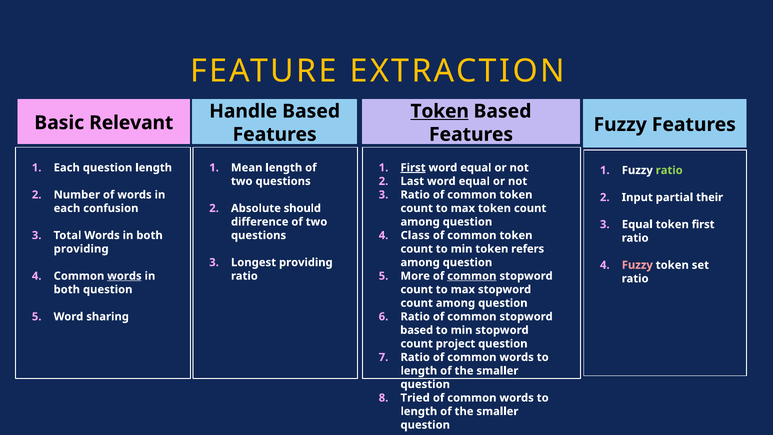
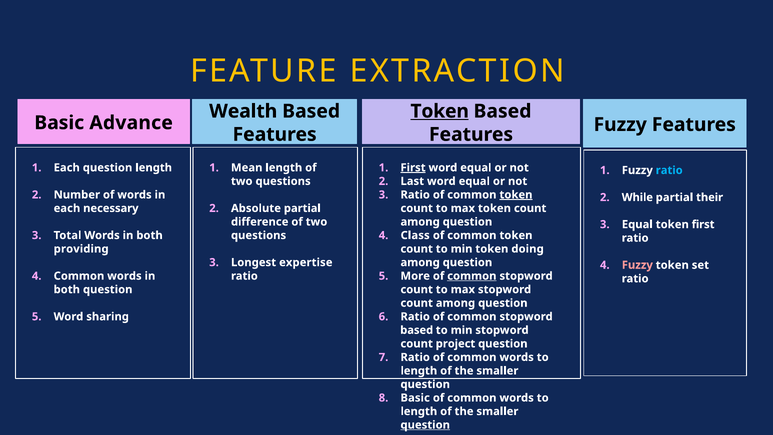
Handle: Handle -> Wealth (243, 111)
Relevant: Relevant -> Advance (131, 123)
ratio colour: light green -> light blue (669, 170)
token underline: none -> present (516, 195)
Input: Input -> While (637, 197)
confusion: confusion -> necessary (111, 208)
Absolute should: should -> partial (302, 208)
refers: refers -> doing (528, 249)
Longest providing: providing -> expertise (306, 262)
words underline: present -> none (124, 276)
Tried: Tried -> Basic (415, 398)
question underline: none -> present (425, 425)
